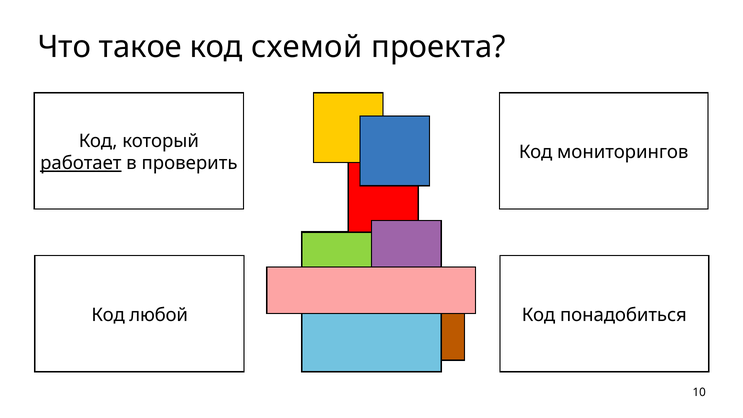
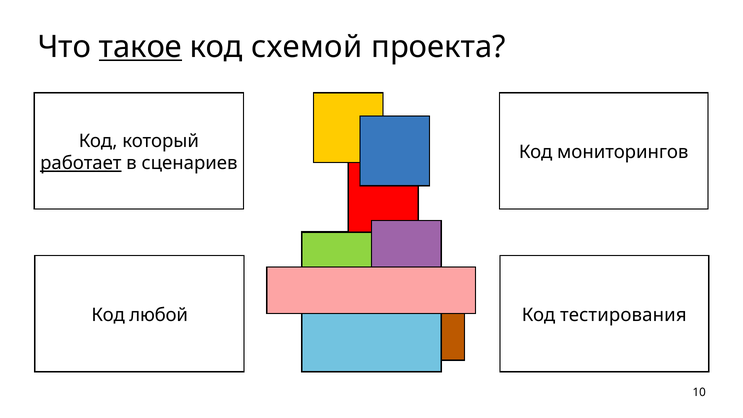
такое underline: none -> present (140, 47)
проверить: проверить -> сценариев (190, 163)
понадобиться: понадобиться -> тестирования (623, 315)
